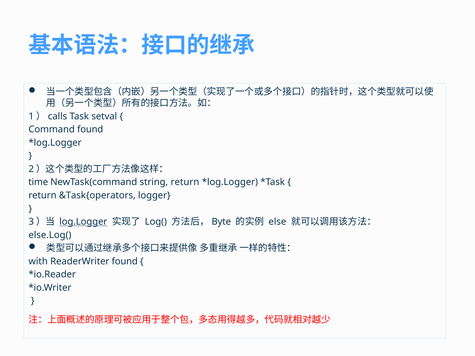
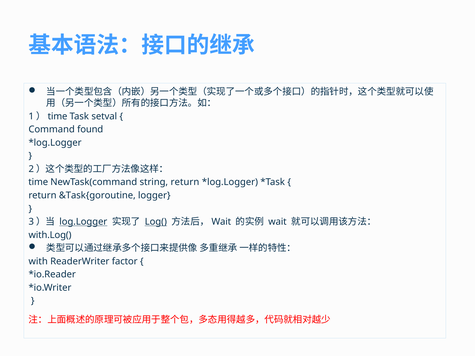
calls: calls -> time (58, 116)
&Task{operators: &Task{operators -> &Task{goroutine (97, 196)
Log( underline: none -> present (156, 222)
Byte: Byte -> Wait (221, 222)
else: else -> wait (277, 222)
else.Log(: else.Log( -> with.Log( (50, 235)
ReaderWriter found: found -> factor (125, 262)
